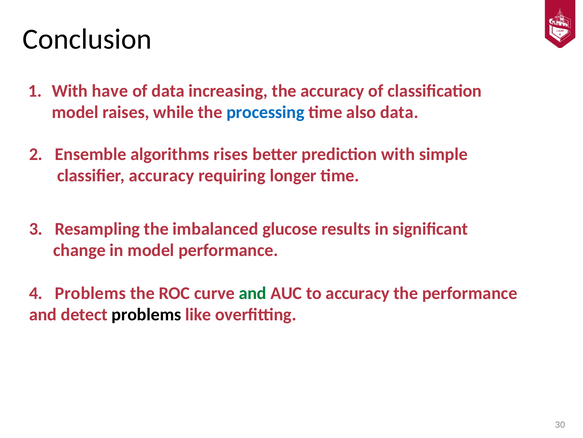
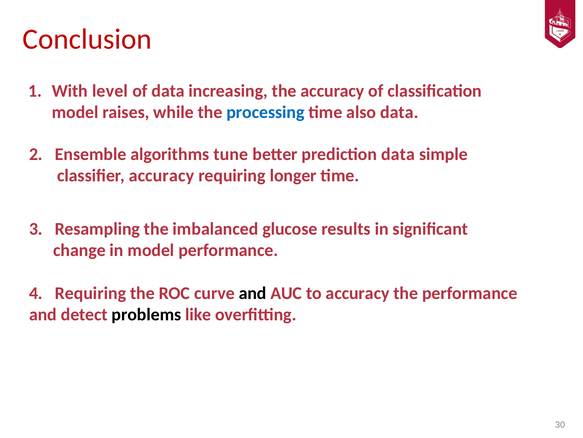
Conclusion colour: black -> red (87, 39)
have: have -> level (110, 91)
rises: rises -> tune (231, 154)
prediction with: with -> data (398, 154)
4 Problems: Problems -> Requiring (90, 293)
and colour: green -> black (253, 293)
